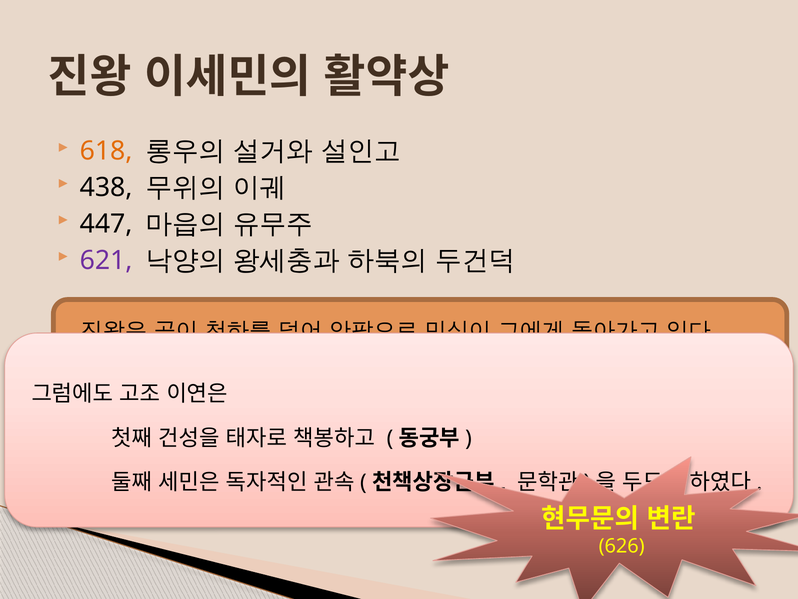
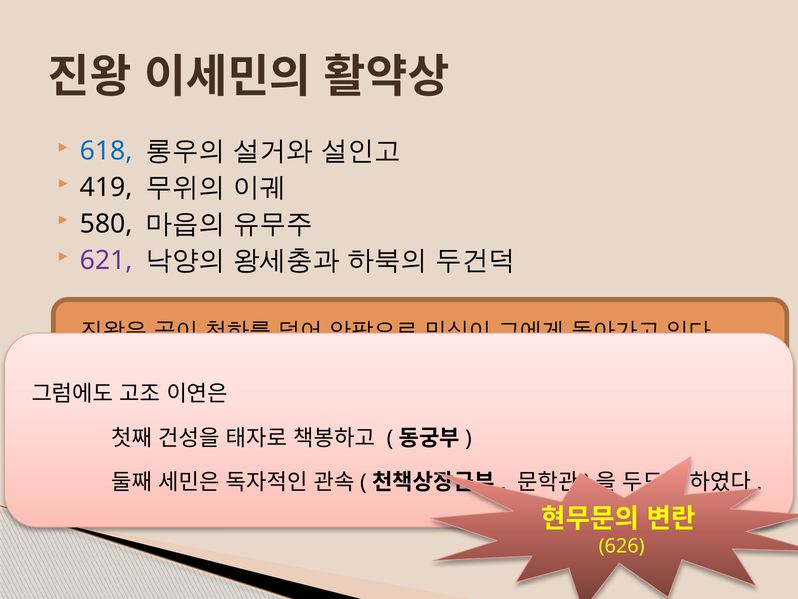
618 colour: orange -> blue (106, 151)
438: 438 -> 419 (106, 187)
447: 447 -> 580 (106, 224)
